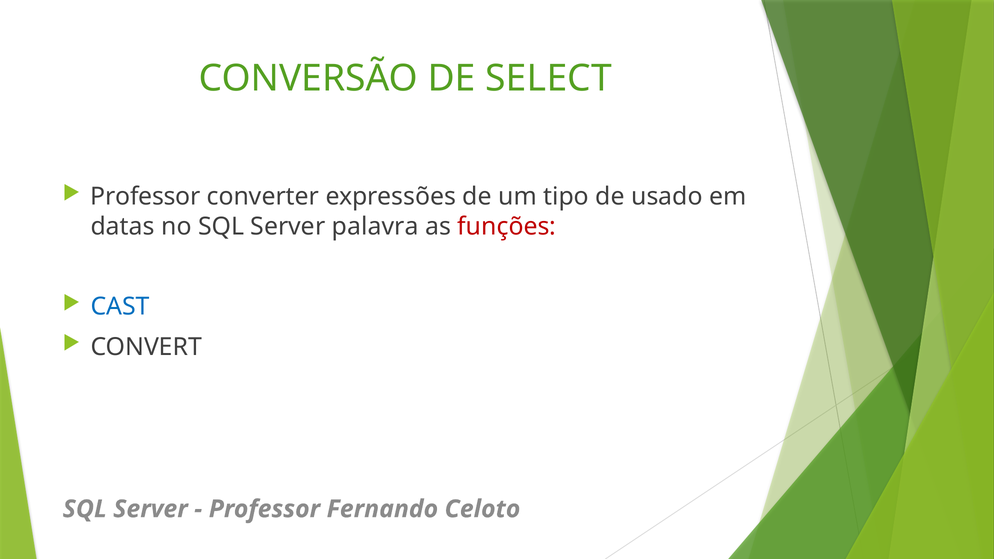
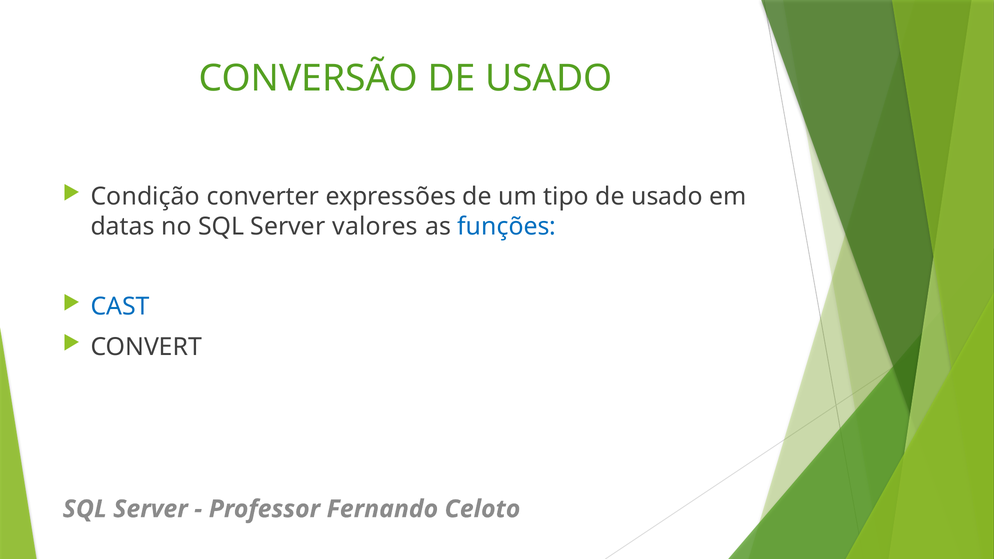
CONVERSÃO DE SELECT: SELECT -> USADO (549, 78)
Professor: Professor -> Condição (145, 197)
palavra: palavra -> valores (375, 226)
funções colour: red -> blue (507, 226)
